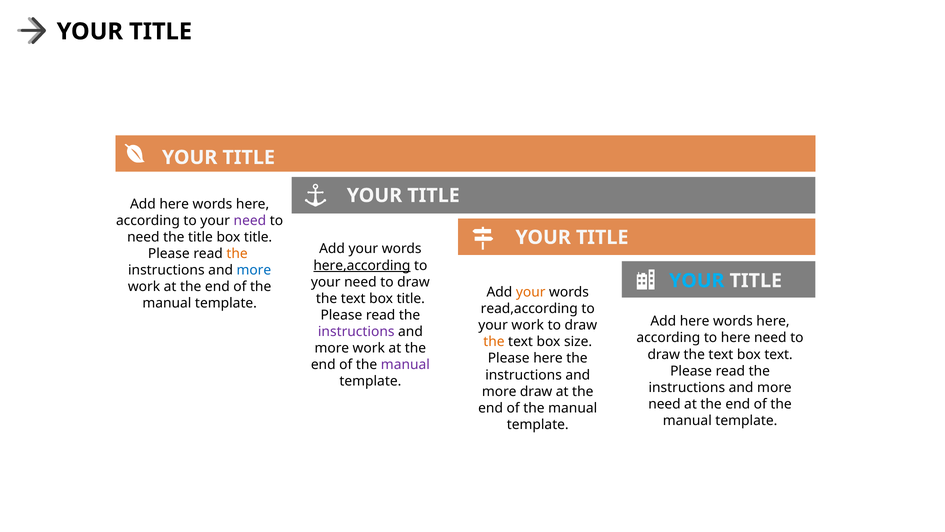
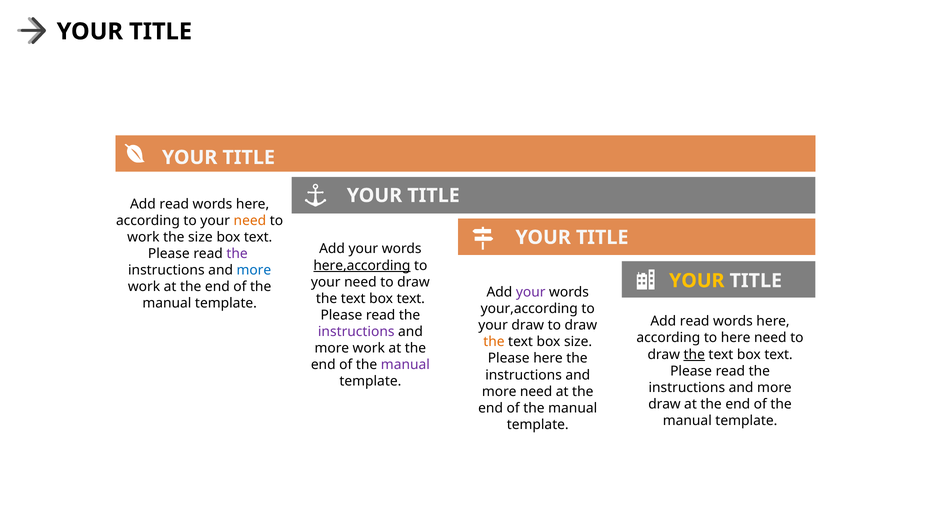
here: here -> read (174, 204)
need colour: purple -> orange (250, 220)
need: need -> work (143, 237)
the title: title -> size (200, 237)
title: title -> text (258, 237)
the colour: orange -> purple (237, 253)
YOUR colour: light blue -> yellow (697, 280)
your colour: orange -> purple (531, 292)
title: title -> text (411, 298)
read,according: read,according -> your,according (529, 308)
here: here -> read (695, 321)
your work: work -> draw (528, 325)
the underline: none -> present (694, 354)
more draw: draw -> need (536, 391)
need: need -> draw (665, 404)
